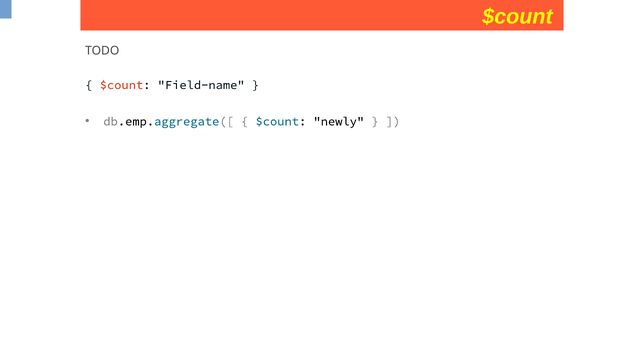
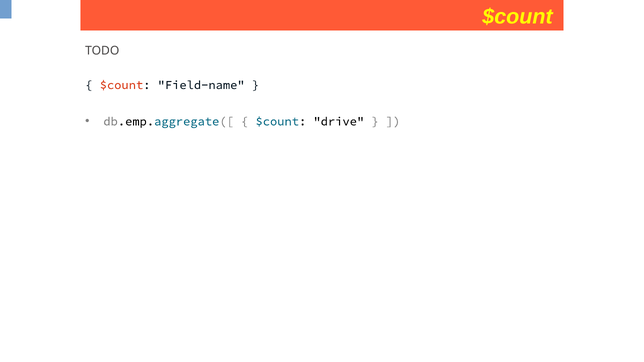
newly: newly -> drive (339, 121)
